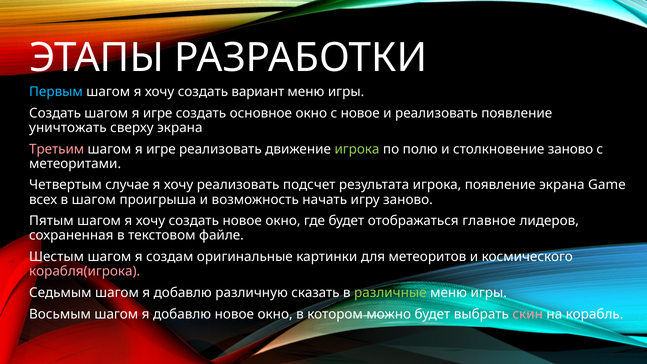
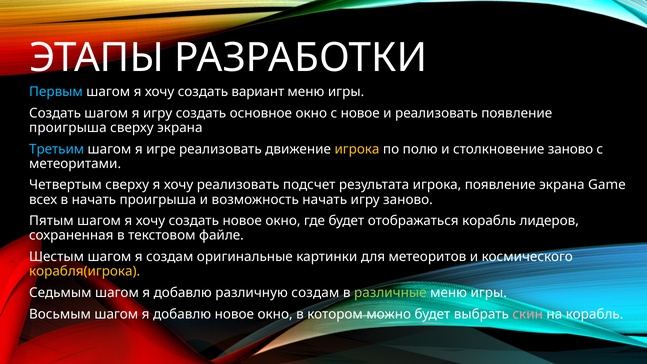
игре: игре -> игру (158, 113)
уничтожать: уничтожать -> проигрыша (68, 128)
Третьим colour: pink -> light blue (57, 149)
игрока colour: light green -> yellow (357, 149)
Четвертым случае: случае -> сверху (127, 185)
в шагом: шагом -> начать (94, 200)
отображаться главное: главное -> корабль (489, 221)
корабля(игрока colour: pink -> yellow (85, 271)
различную сказать: сказать -> создам (315, 293)
